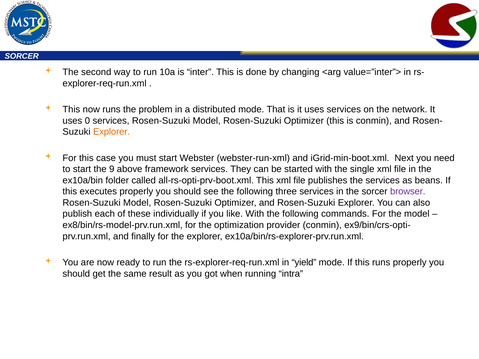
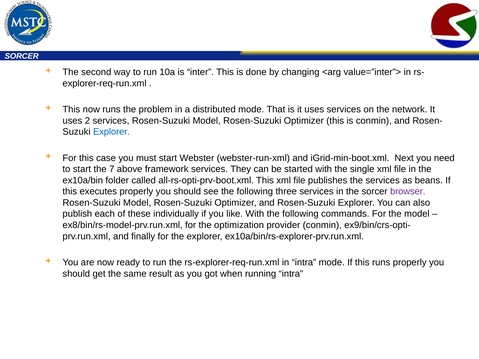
0: 0 -> 2 (87, 121)
Explorer colour: orange -> blue (112, 132)
9: 9 -> 7 (112, 169)
in yield: yield -> intra (304, 263)
